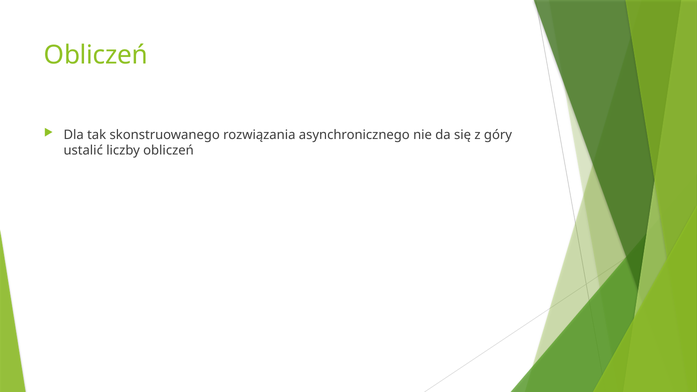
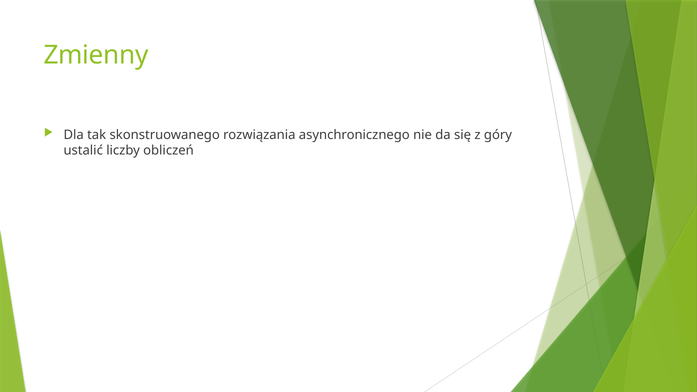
Obliczeń: Obliczeń -> Zmienny (96, 55)
